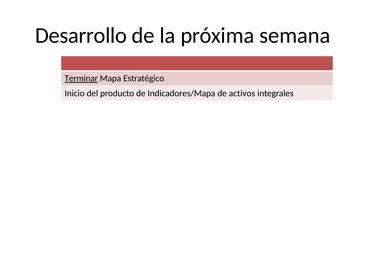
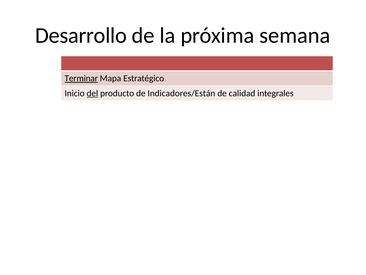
del underline: none -> present (92, 93)
Indicadores/Mapa: Indicadores/Mapa -> Indicadores/Están (181, 93)
activos: activos -> calidad (242, 93)
